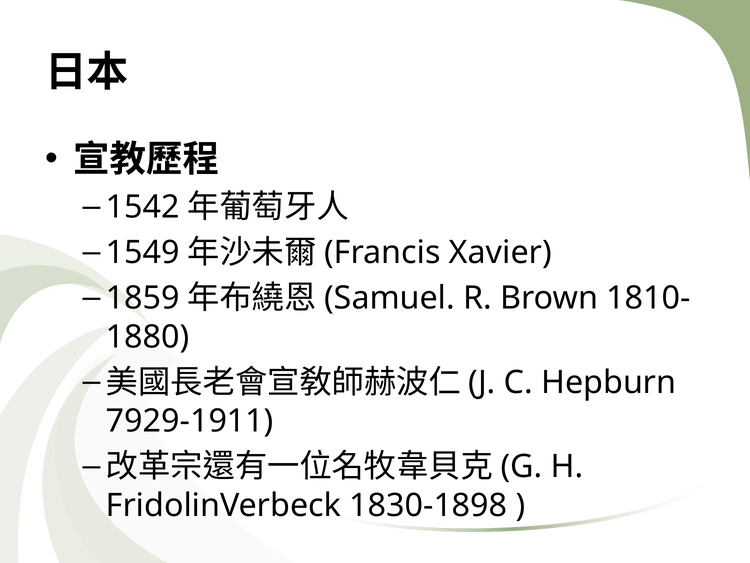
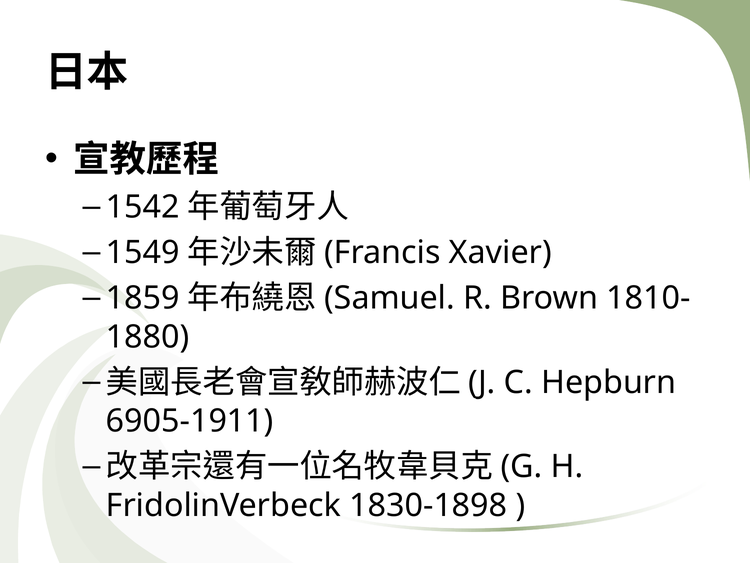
7929-1911: 7929-1911 -> 6905-1911 (190, 421)
